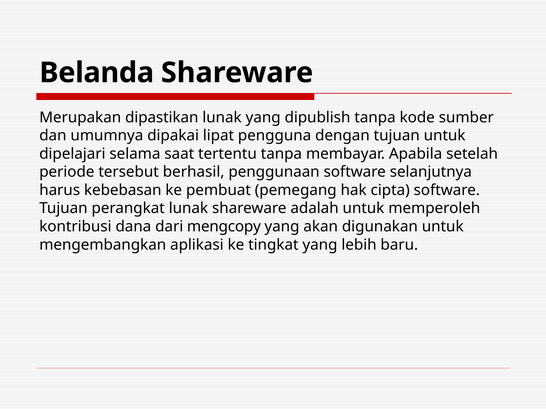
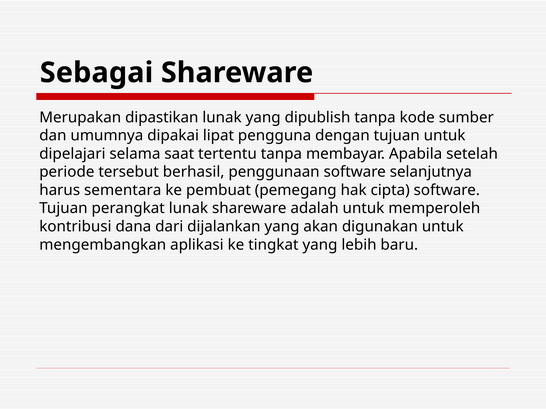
Belanda: Belanda -> Sebagai (97, 73)
kebebasan: kebebasan -> sementara (123, 190)
mengcopy: mengcopy -> dijalankan (224, 227)
